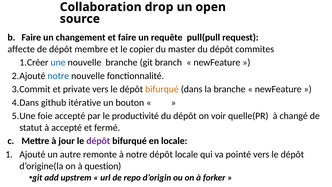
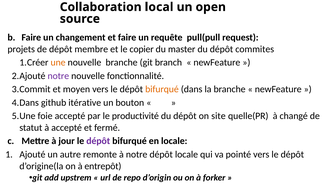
drop: drop -> local (159, 7)
affecte: affecte -> projets (21, 49)
une colour: blue -> orange (58, 62)
notre colour: blue -> purple (58, 76)
private: private -> moyen (76, 89)
voir: voir -> site (218, 116)
question: question -> entrepôt (103, 166)
